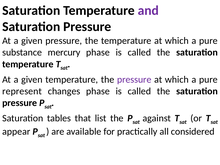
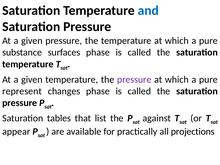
and colour: purple -> blue (148, 11)
mercury: mercury -> surfaces (64, 52)
considered: considered -> projections (193, 132)
